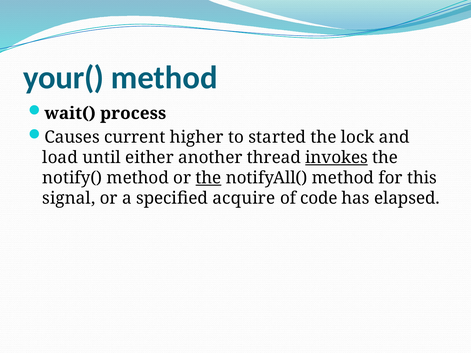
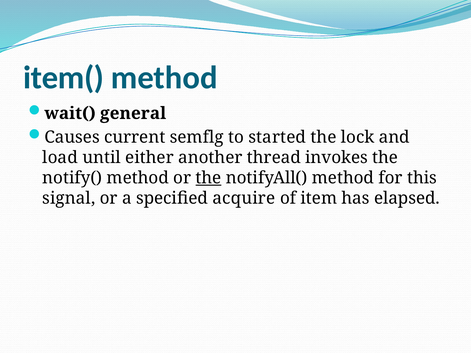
your(: your( -> item( (64, 78)
process: process -> general (133, 113)
higher: higher -> semflg (197, 137)
invokes underline: present -> none (336, 158)
code: code -> item (319, 198)
